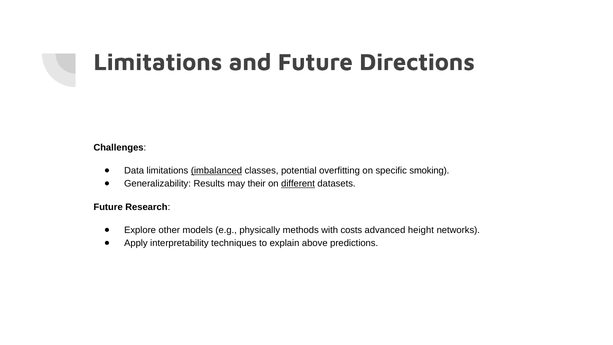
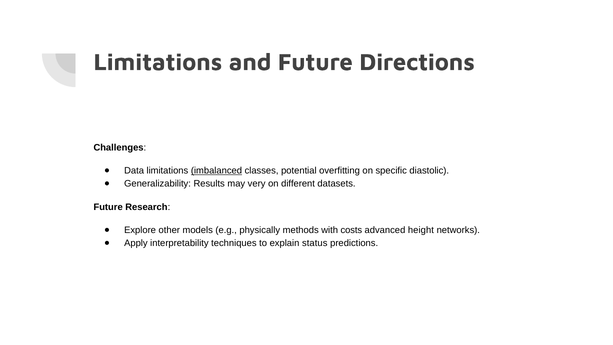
smoking: smoking -> diastolic (429, 171)
their: their -> very (257, 184)
different underline: present -> none (298, 184)
above: above -> status (315, 243)
